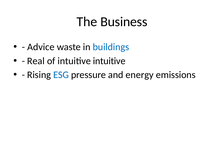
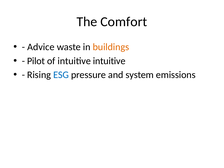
Business: Business -> Comfort (124, 22)
buildings colour: blue -> orange (111, 47)
Real: Real -> Pilot (36, 61)
energy: energy -> system (140, 75)
